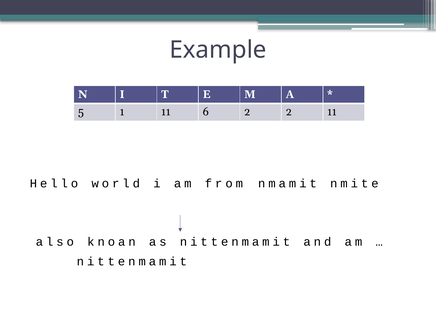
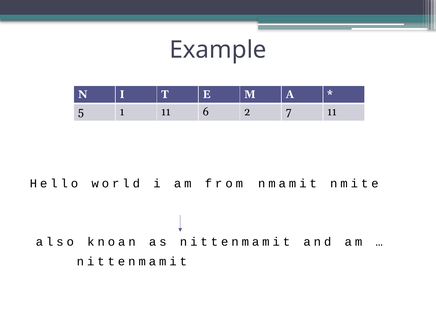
2 2: 2 -> 7 (289, 112)
